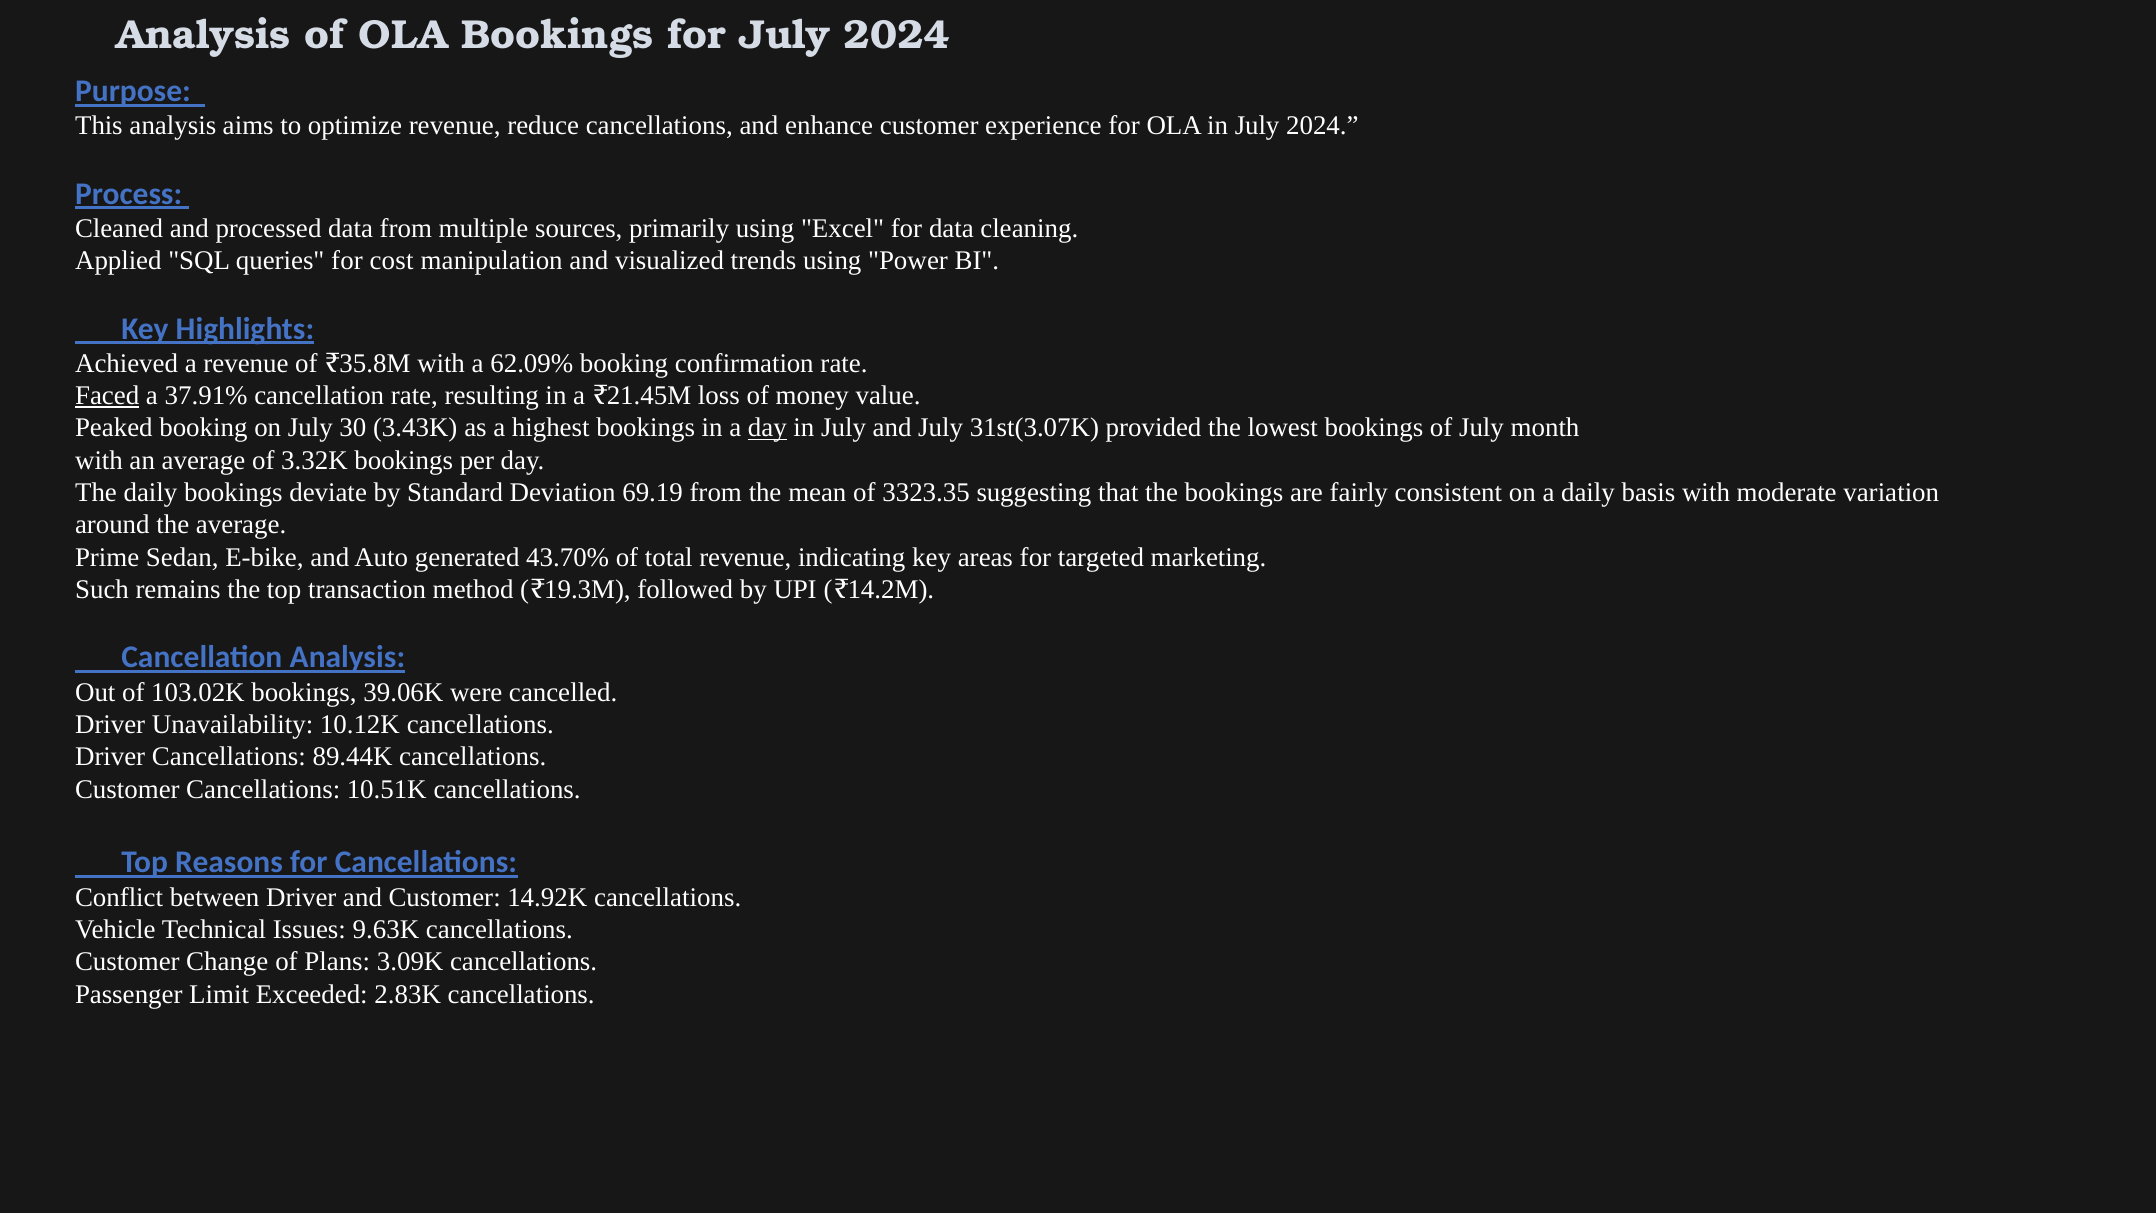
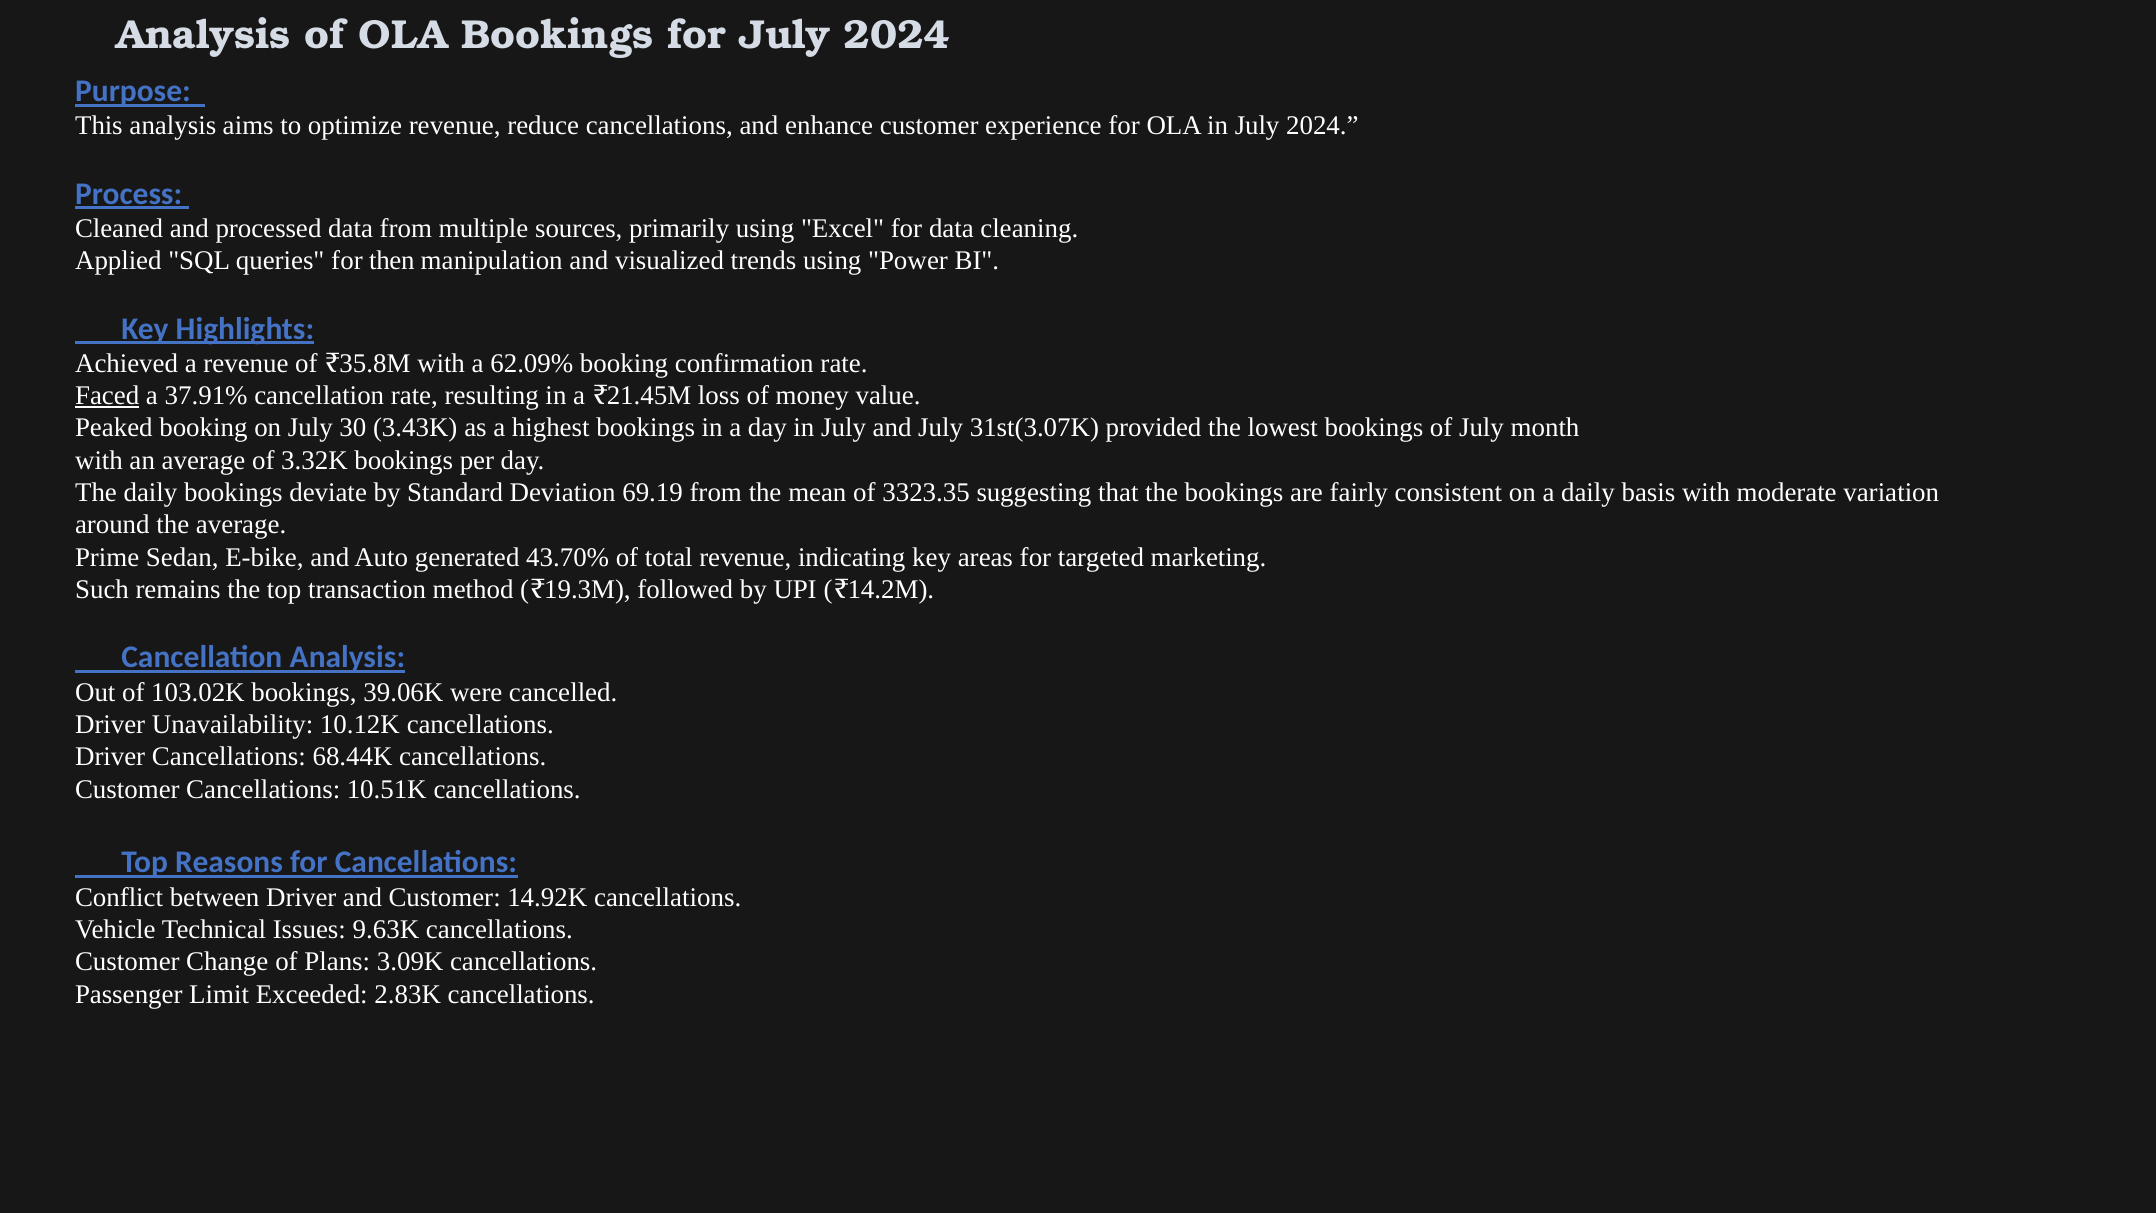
cost: cost -> then (392, 261)
day underline: present -> none (767, 428)
89.44K: 89.44K -> 68.44K (353, 757)
